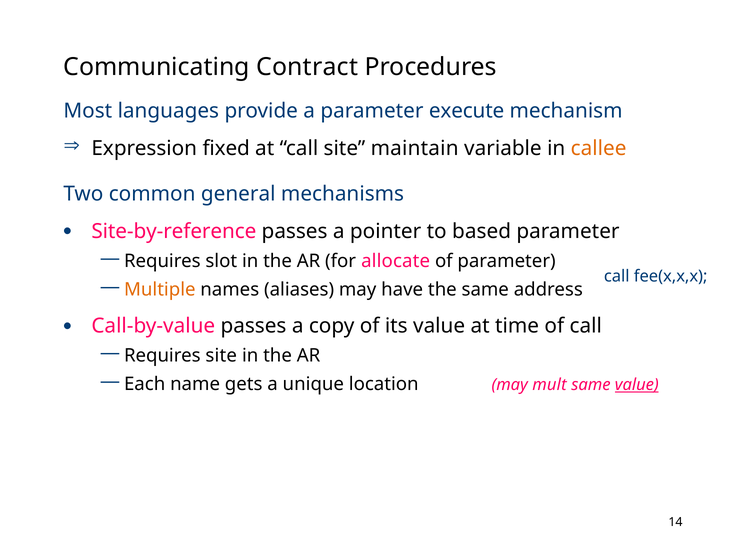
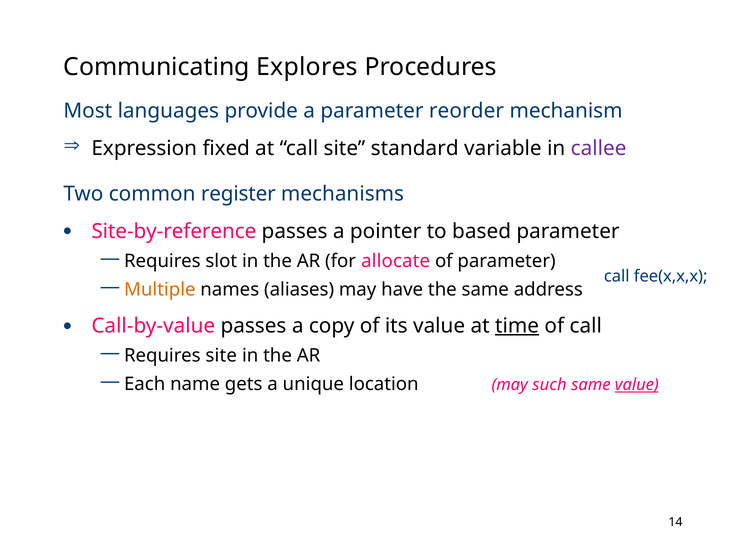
Contract: Contract -> Explores (307, 67)
execute: execute -> reorder (466, 111)
maintain: maintain -> standard (415, 148)
callee colour: orange -> purple (599, 148)
general: general -> register (238, 194)
time underline: none -> present (517, 326)
mult: mult -> such (549, 385)
